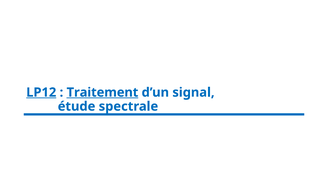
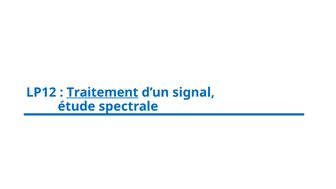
LP12 underline: present -> none (41, 92)
